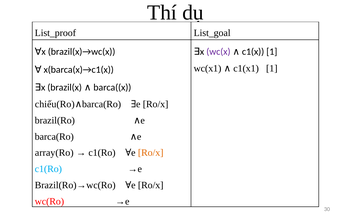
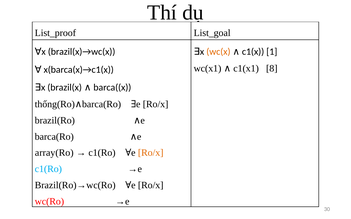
wc(x colour: purple -> orange (218, 52)
c1(x1 1: 1 -> 8 (272, 69)
chiếu(Ro: chiếu(Ro -> thống(Ro (55, 104)
